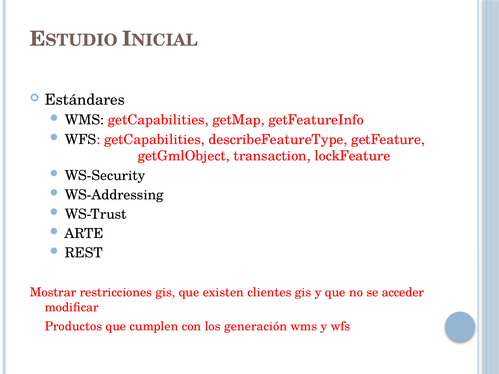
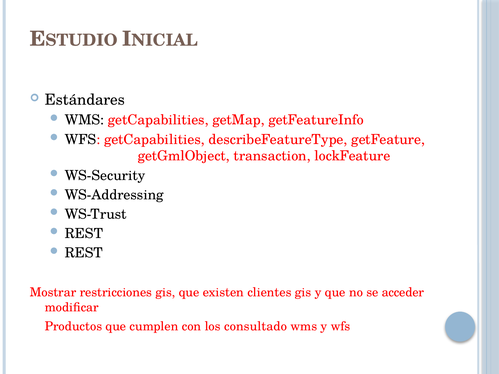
ARTE: ARTE -> REST (84, 234)
generación: generación -> consultado (256, 327)
